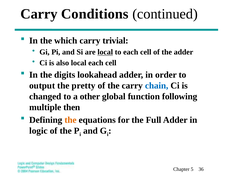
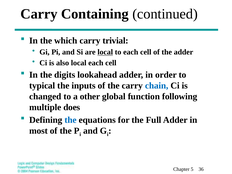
Conditions: Conditions -> Containing (95, 14)
output: output -> typical (42, 86)
pretty: pretty -> inputs (84, 86)
then: then -> does (72, 107)
the colour: orange -> blue (71, 120)
logic: logic -> most (39, 131)
